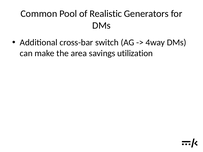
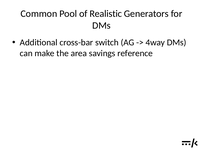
utilization: utilization -> reference (135, 53)
